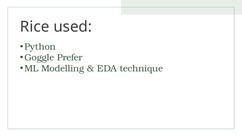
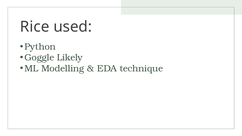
Prefer: Prefer -> Likely (70, 58)
